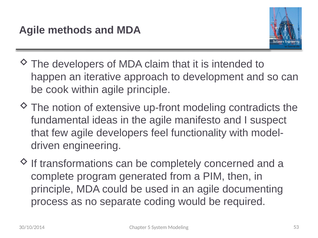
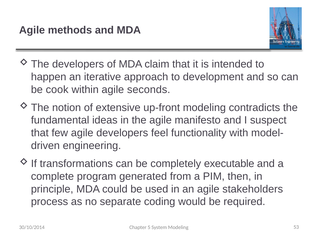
agile principle: principle -> seconds (149, 90)
concerned: concerned -> executable (229, 164)
documenting: documenting -> stakeholders (253, 189)
